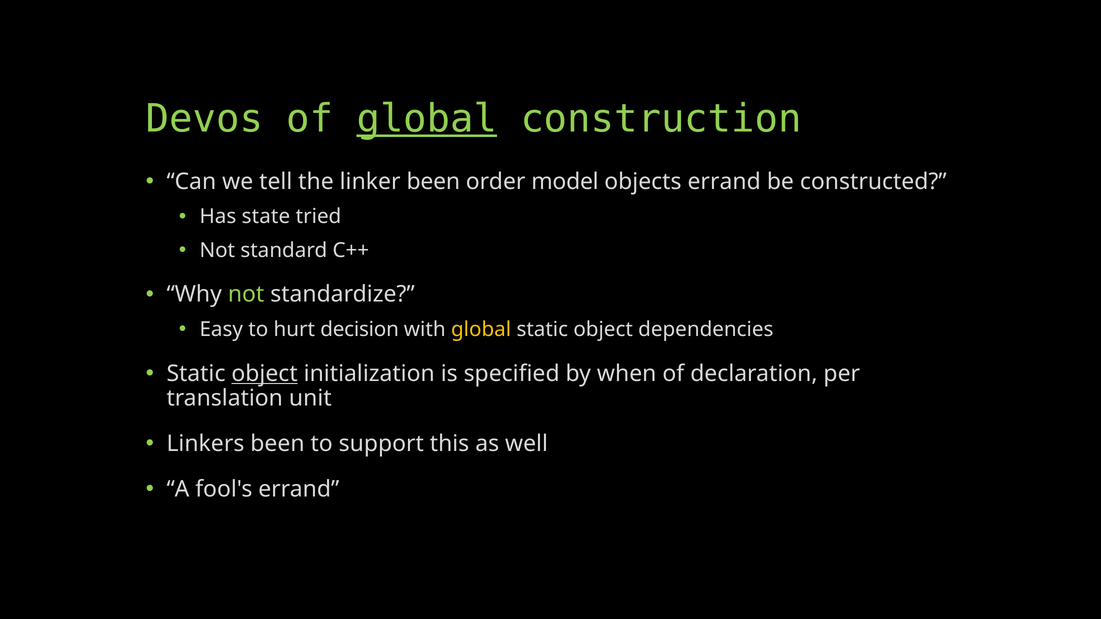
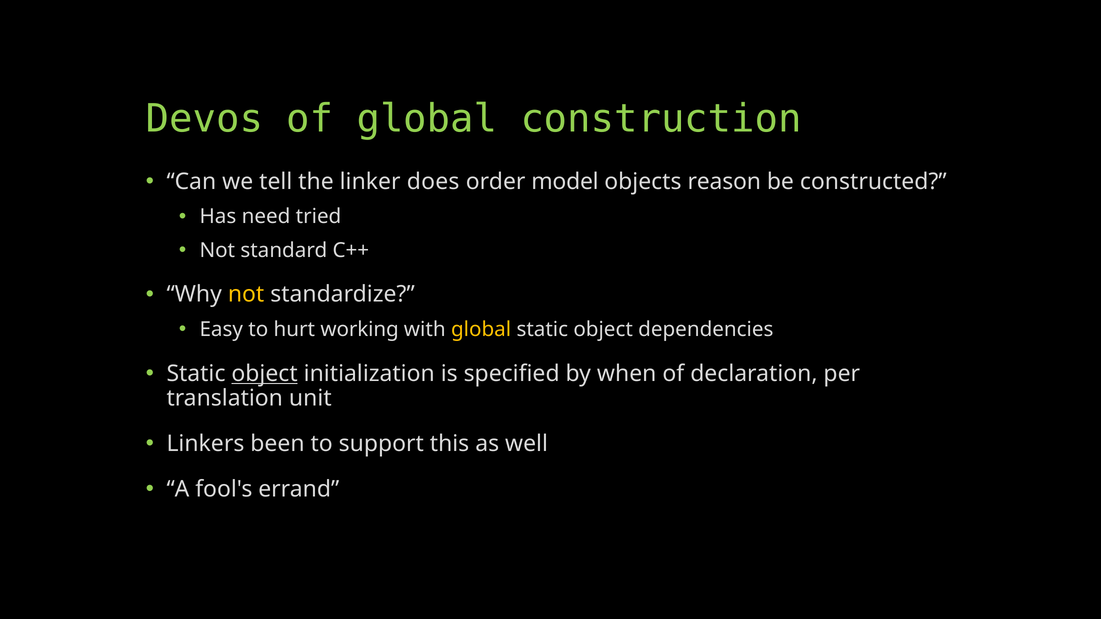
global underline: present -> none (427, 119)
linker been: been -> does (433, 182)
objects errand: errand -> reason (724, 182)
state: state -> need (266, 217)
not colour: light green -> yellow (246, 295)
decision: decision -> working (360, 330)
